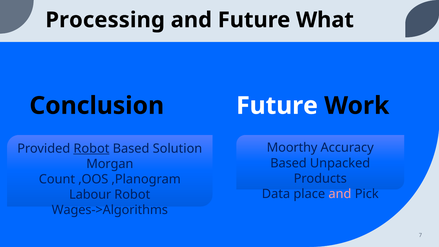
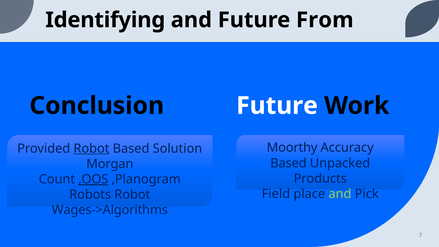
Processing: Processing -> Identifying (105, 20)
What: What -> From (325, 20)
,OOS underline: none -> present (93, 179)
Data: Data -> Field (276, 194)
and colour: pink -> light green (340, 194)
Labour: Labour -> Robots (90, 195)
